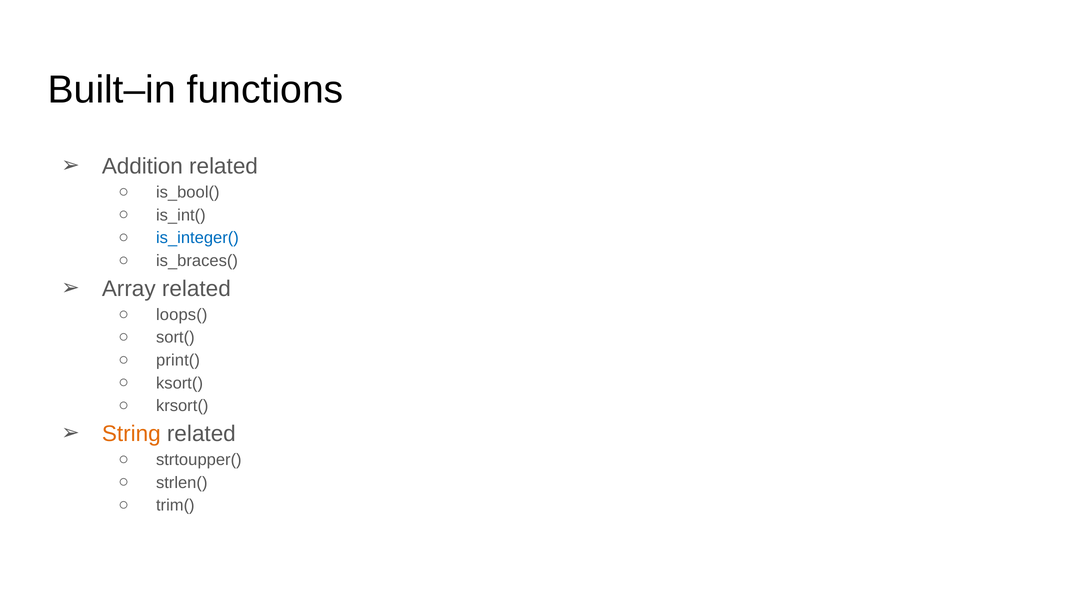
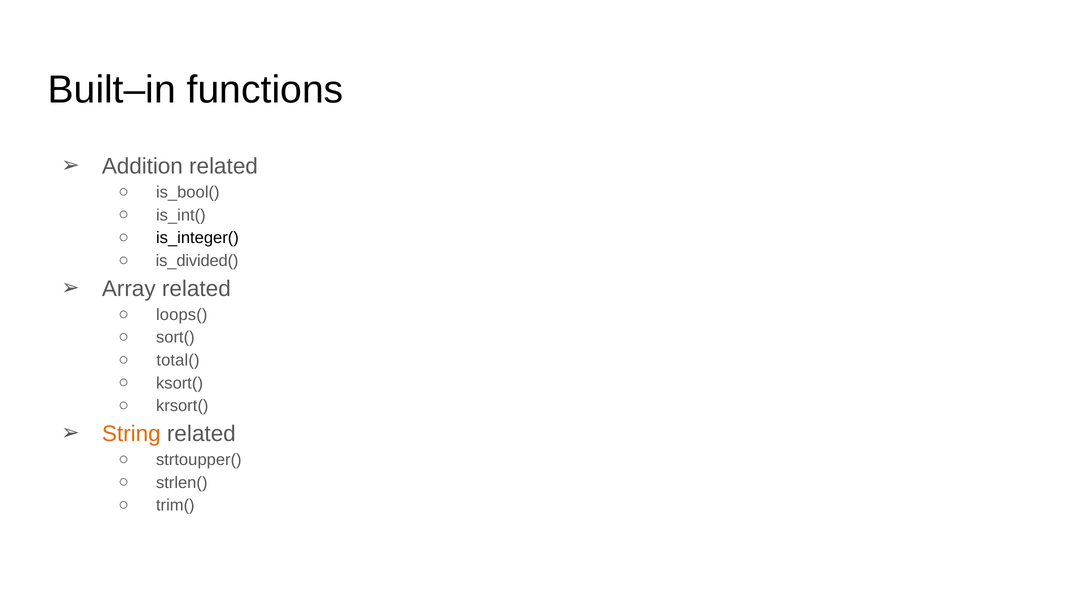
is_integer( colour: blue -> black (197, 238)
is_braces(: is_braces( -> is_divided( (197, 261)
print(: print( -> total( (178, 360)
